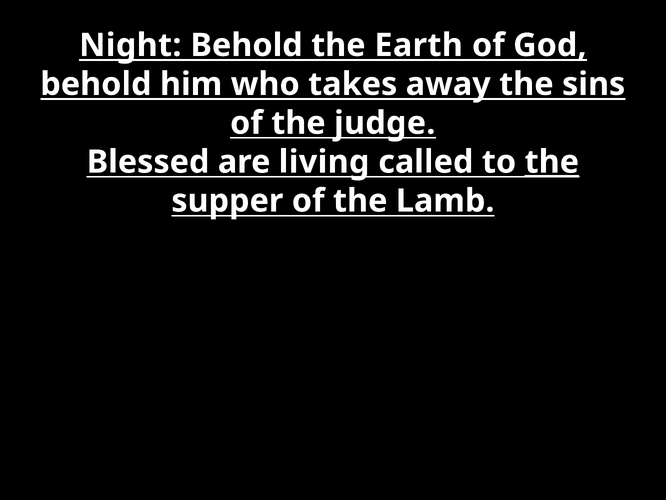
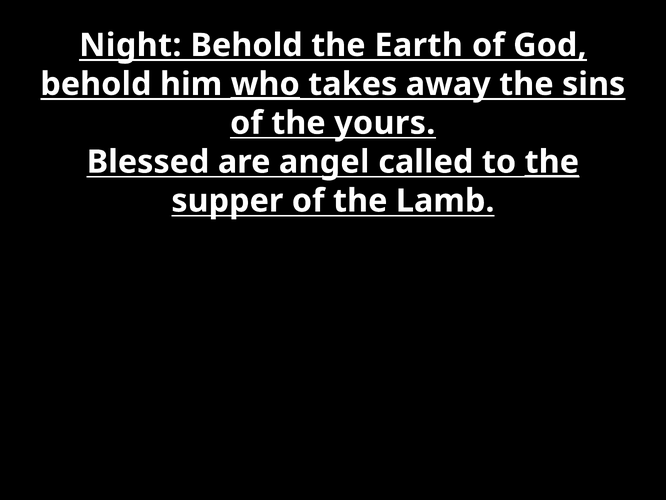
who underline: none -> present (265, 84)
judge: judge -> yours (385, 123)
living: living -> angel (324, 162)
